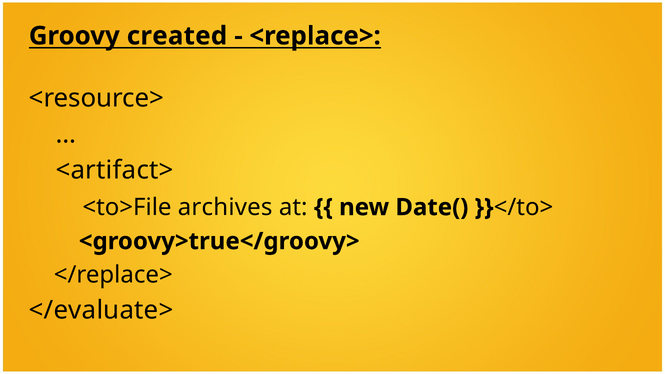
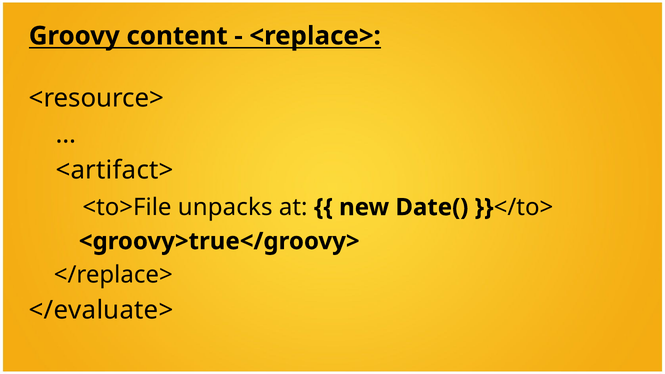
created: created -> content (177, 36)
archives: archives -> unpacks (225, 207)
